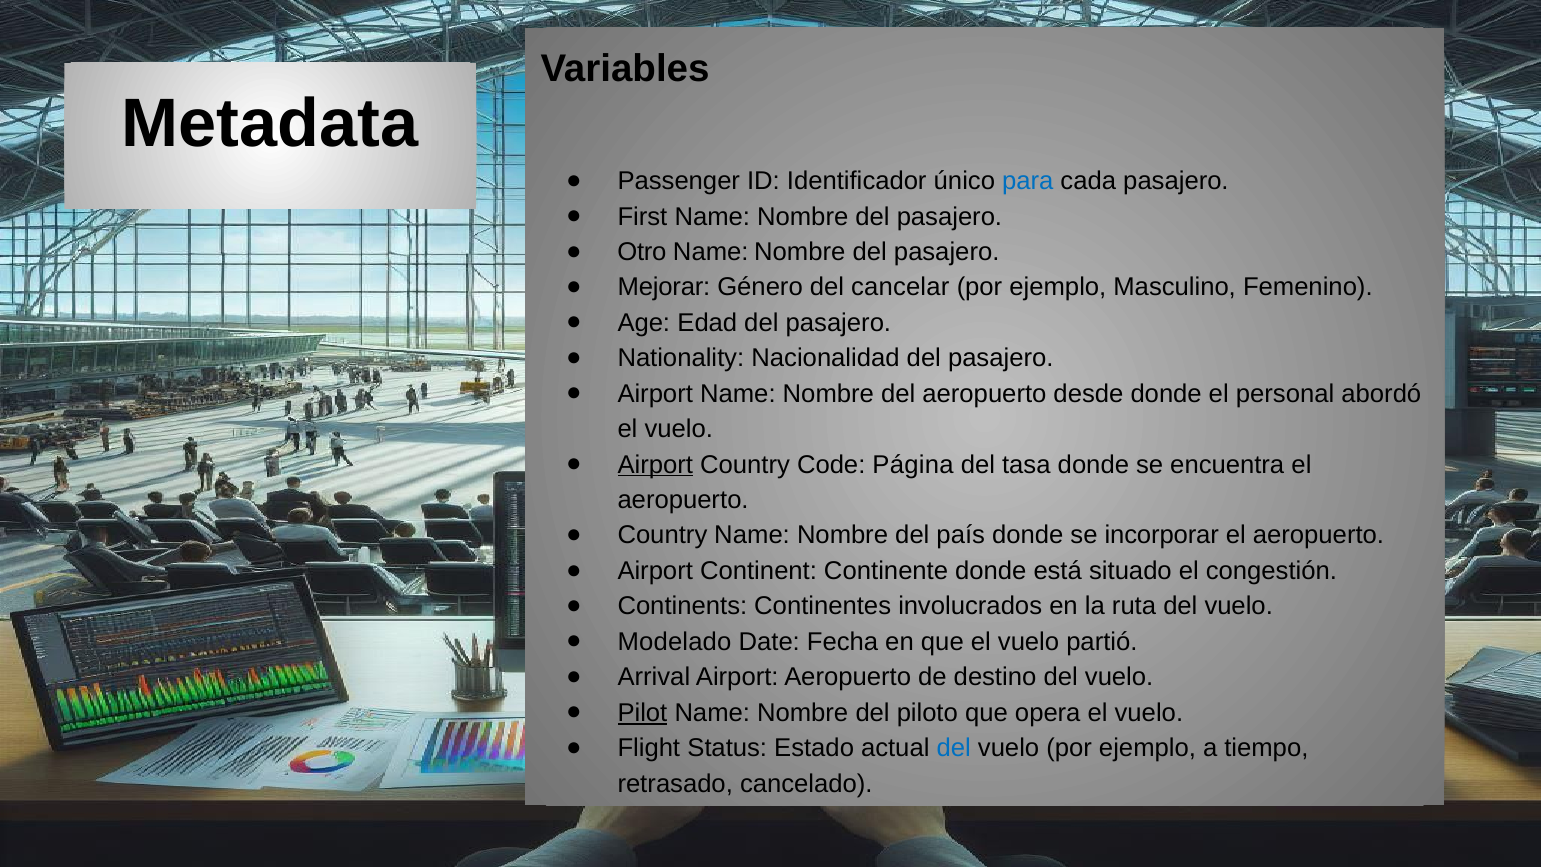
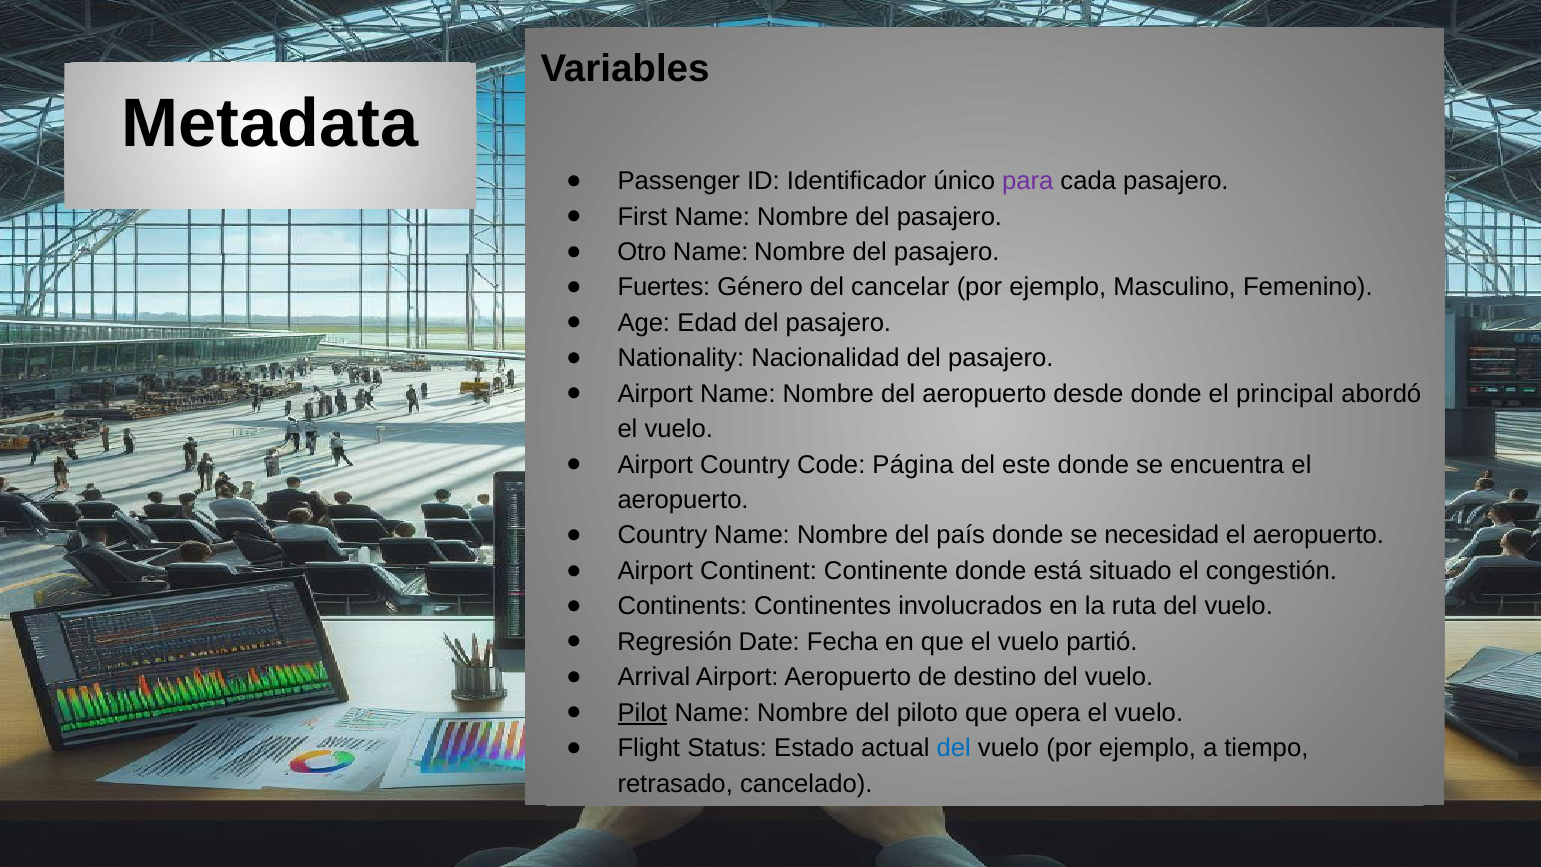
para colour: blue -> purple (1028, 181)
Mejorar: Mejorar -> Fuertes (664, 287)
personal: personal -> principal (1285, 394)
Airport underline: present -> none (655, 465)
tasa: tasa -> este (1026, 465)
incorporar: incorporar -> necesidad (1162, 535)
Modelado: Modelado -> Regresión (675, 642)
